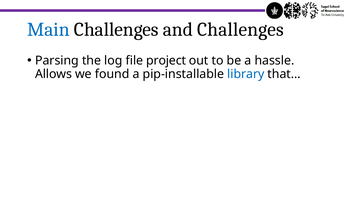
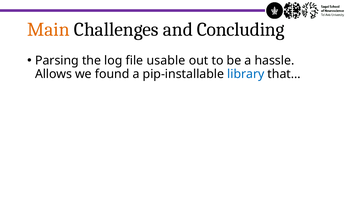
Main colour: blue -> orange (48, 29)
and Challenges: Challenges -> Concluding (241, 29)
project: project -> usable (166, 61)
